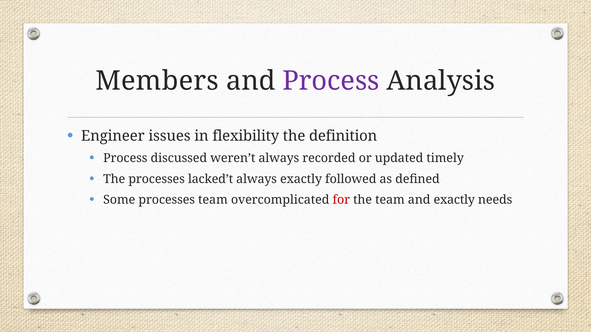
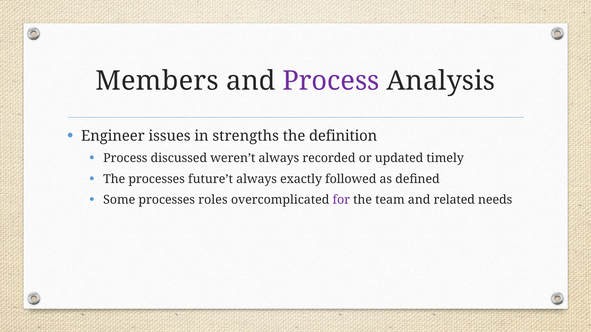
flexibility: flexibility -> strengths (246, 136)
lacked’t: lacked’t -> future’t (211, 179)
processes team: team -> roles (213, 200)
for colour: red -> purple (341, 200)
and exactly: exactly -> related (454, 200)
